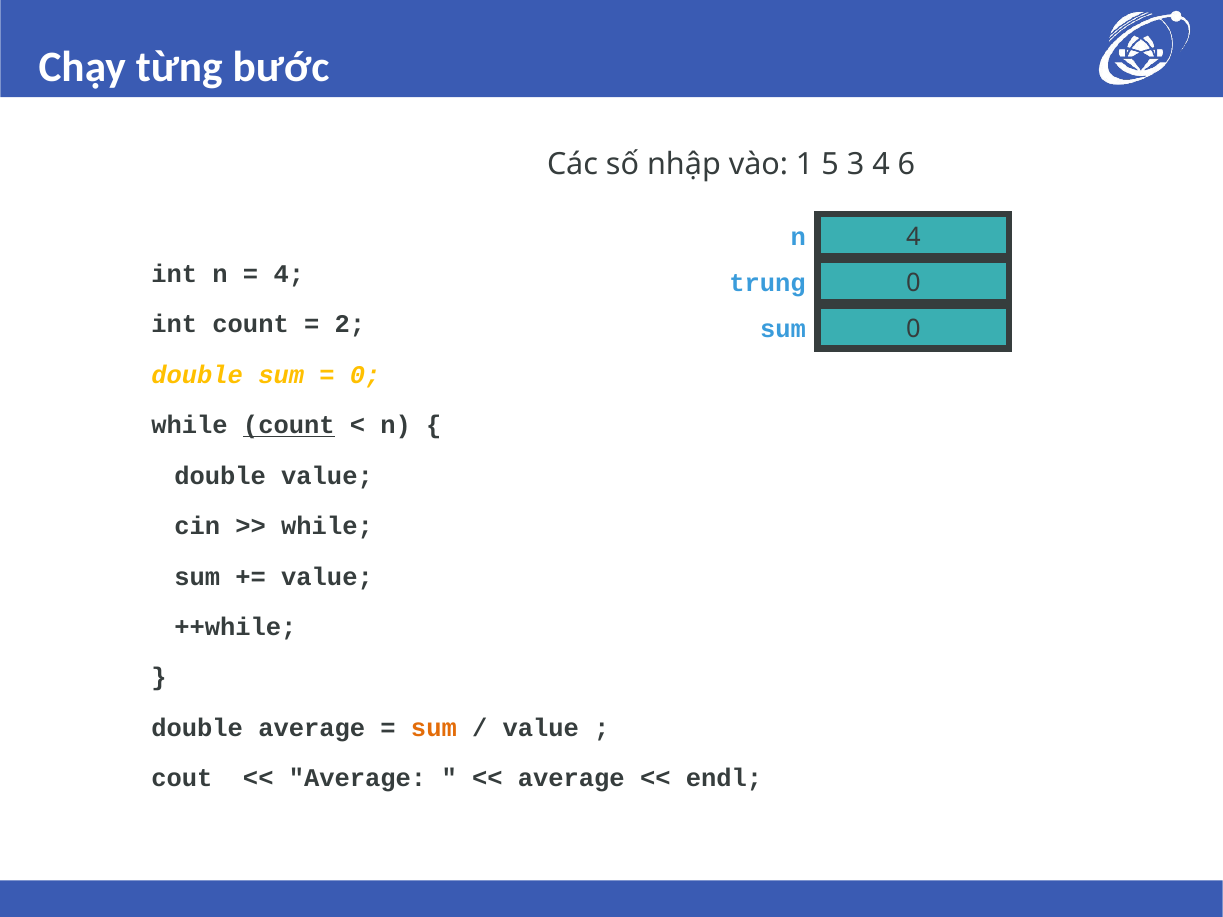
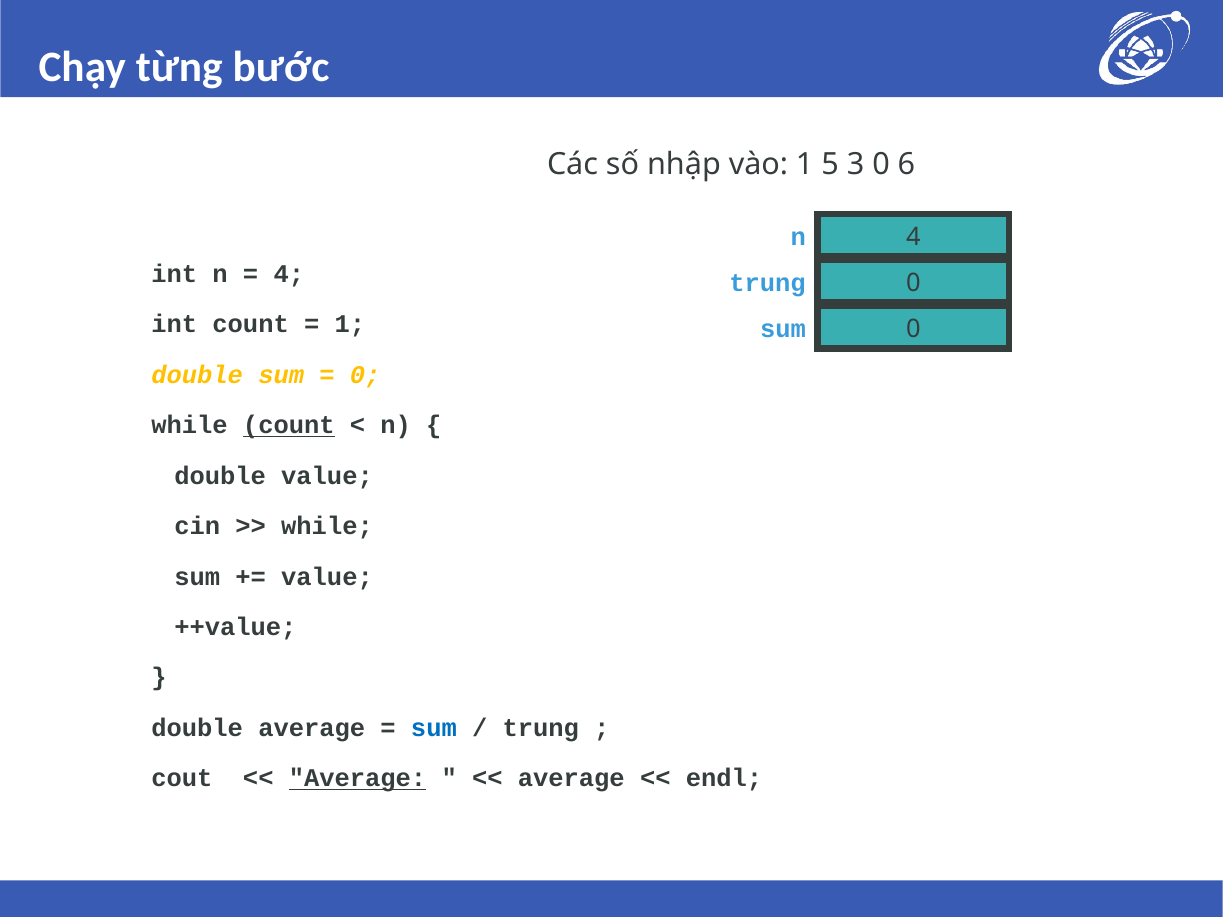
3 4: 4 -> 0 (881, 164)
2: 2 -> 1 (350, 325)
++while: ++while -> ++value (235, 627)
sum colour: orange -> blue (434, 728)
value: value -> trung (541, 728)
Average underline: none -> present (358, 779)
